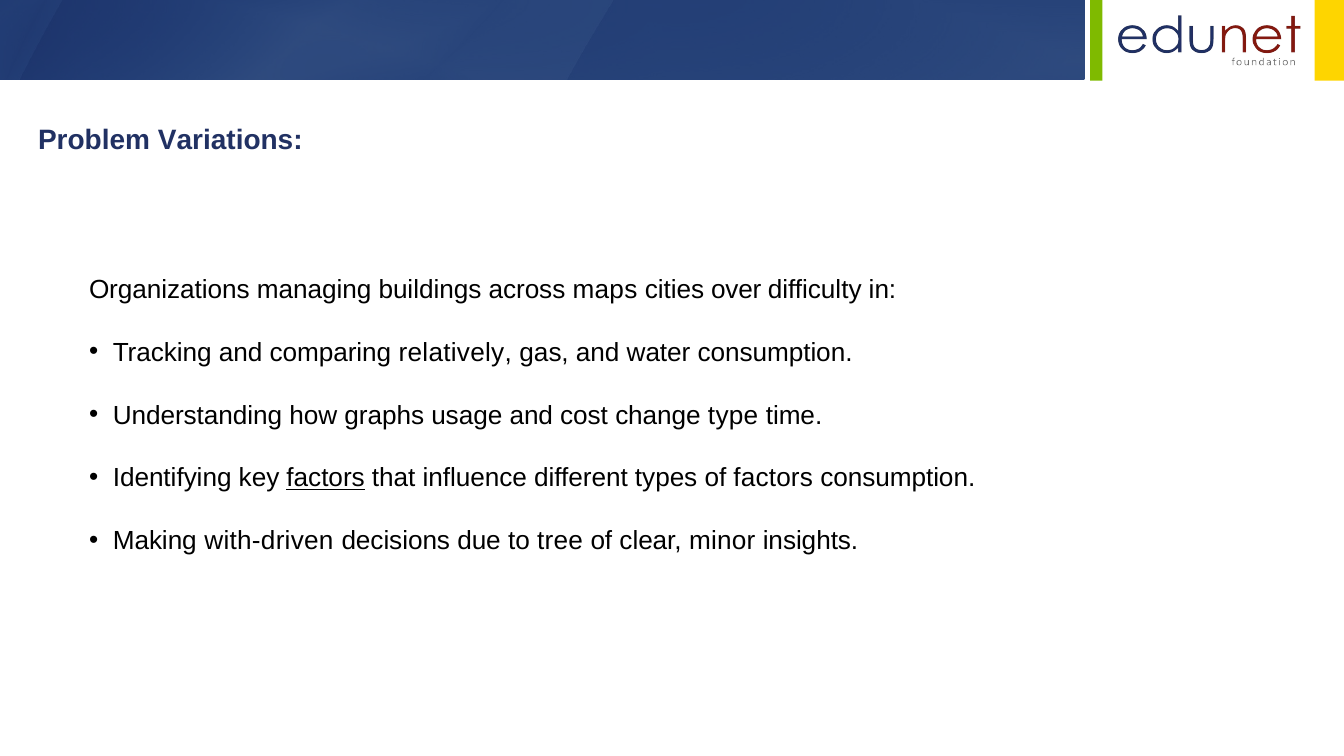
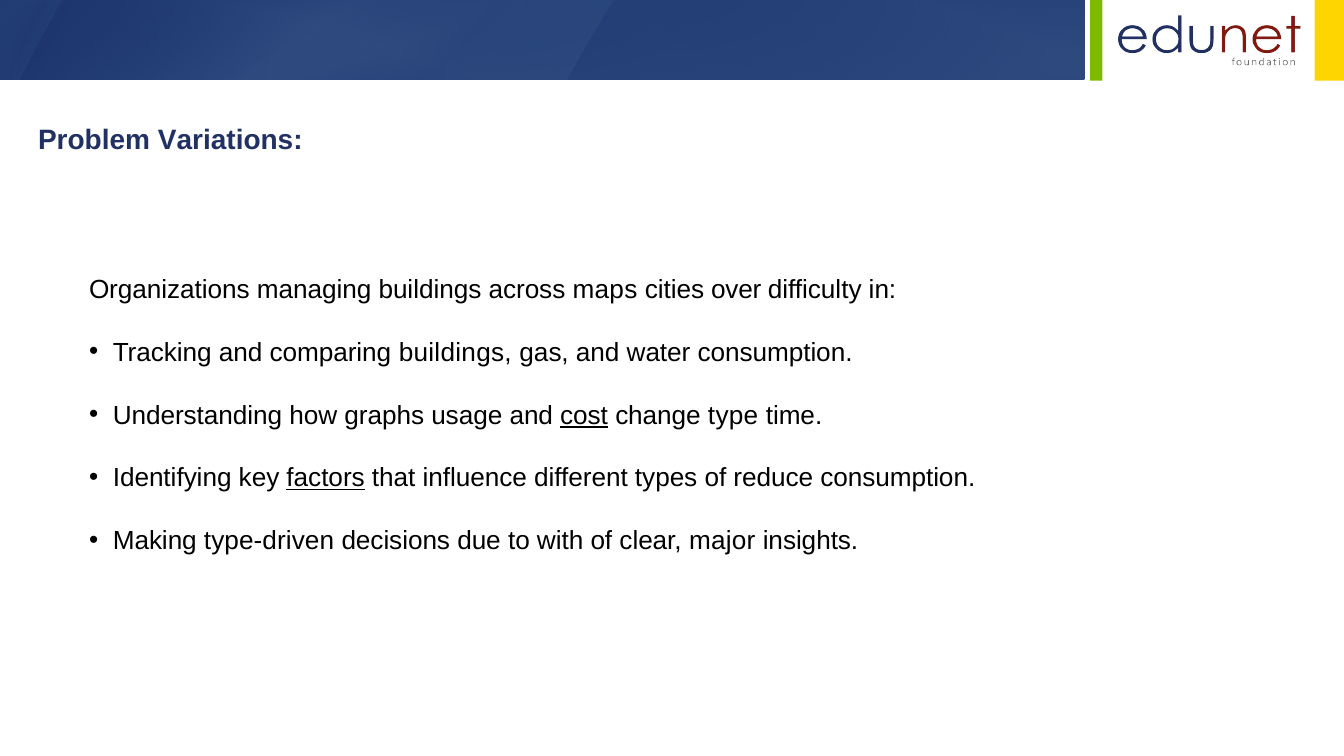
comparing relatively: relatively -> buildings (455, 353)
cost underline: none -> present (584, 416)
of factors: factors -> reduce (773, 478)
with-driven: with-driven -> type-driven (269, 541)
tree: tree -> with (560, 541)
minor: minor -> major (722, 541)
